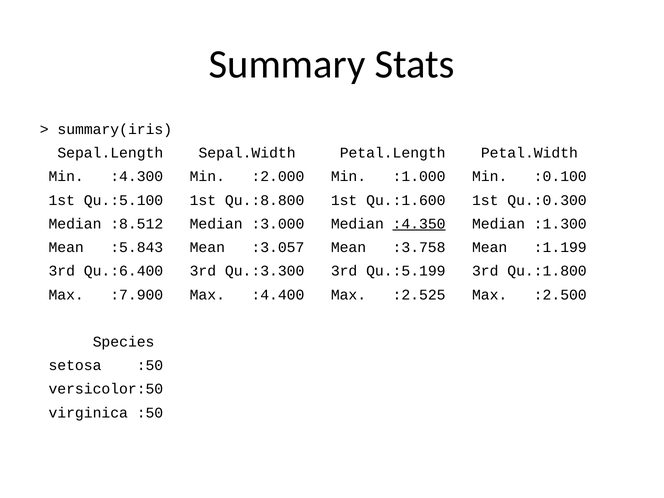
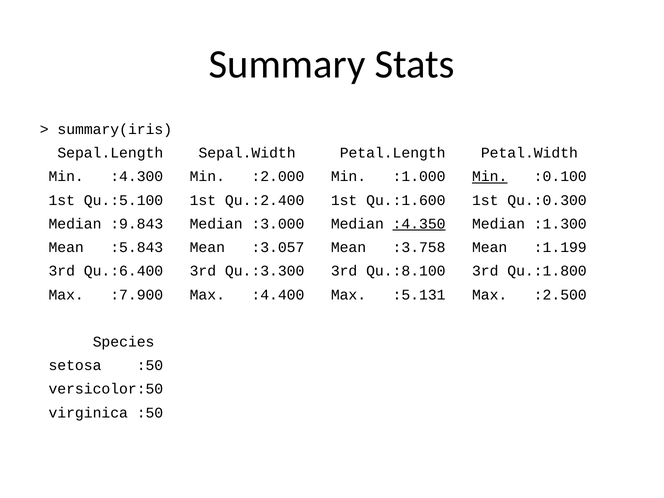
Min underline: none -> present (490, 177)
Qu.:8.800: Qu.:8.800 -> Qu.:2.400 (265, 200)
:8.512: :8.512 -> :9.843 (137, 224)
Qu.:5.199: Qu.:5.199 -> Qu.:8.100 (406, 271)
:2.525: :2.525 -> :5.131 (419, 295)
